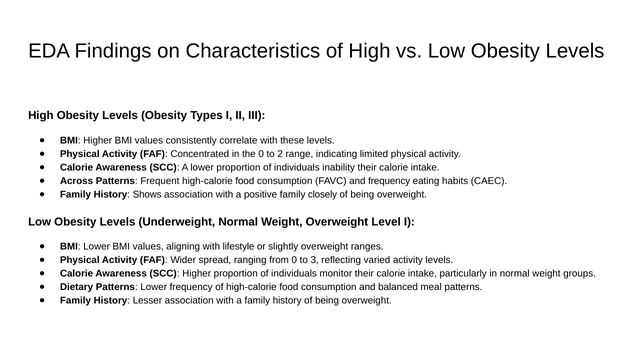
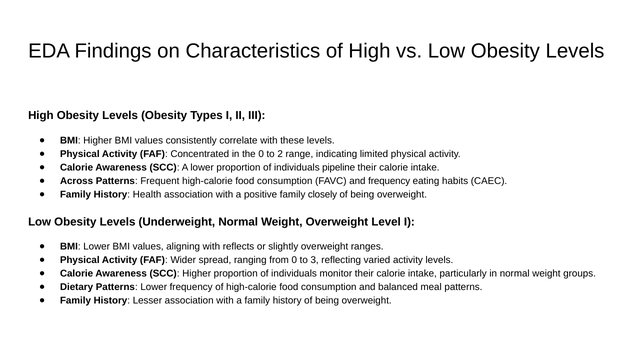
inability: inability -> pipeline (339, 167)
Shows: Shows -> Health (147, 194)
lifestyle: lifestyle -> reflects (239, 247)
